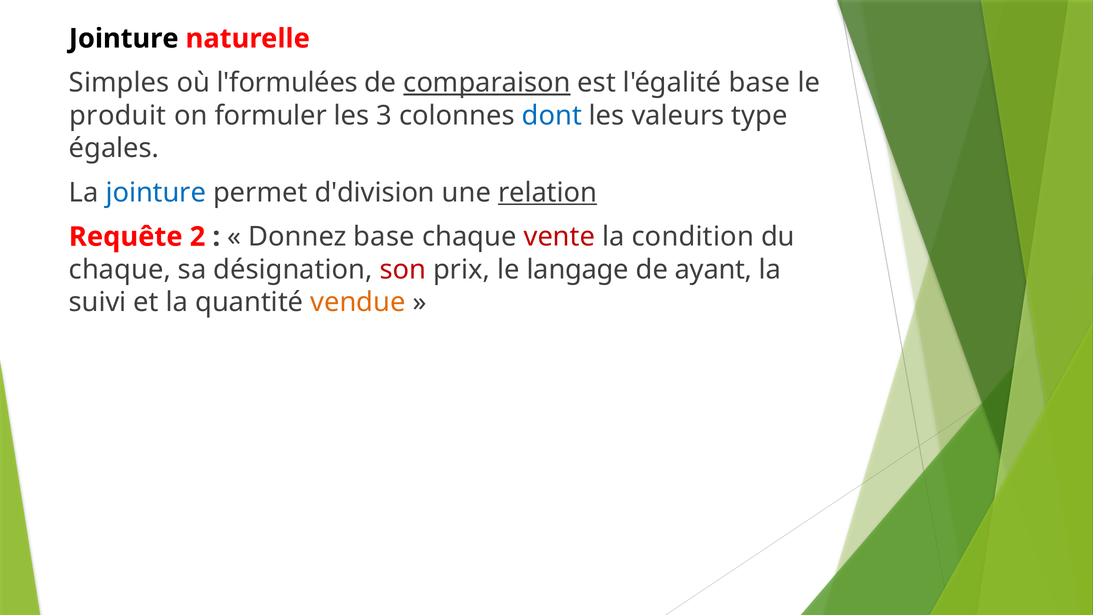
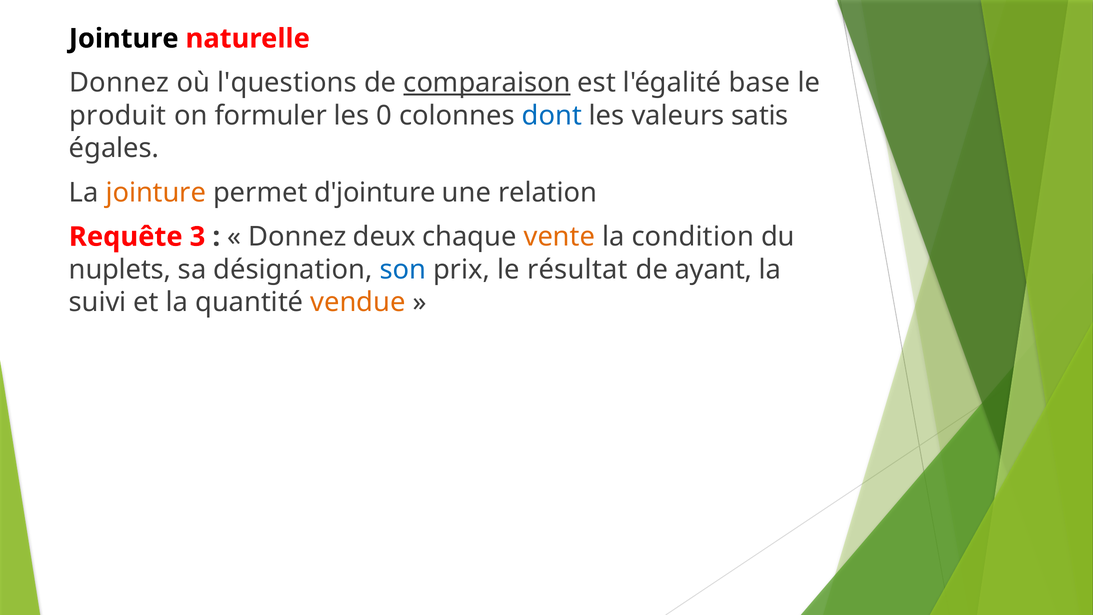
Simples: Simples -> Donnez (119, 83)
l'formulées: l'formulées -> l'questions (287, 83)
3: 3 -> 0 (384, 116)
type: type -> satis (760, 116)
jointure colour: blue -> orange (156, 192)
d'division: d'division -> d'jointure (375, 192)
relation underline: present -> none (548, 192)
2: 2 -> 3 (197, 237)
Donnez base: base -> deux (384, 237)
vente colour: red -> orange (559, 237)
chaque: chaque -> nuplets (120, 269)
son colour: red -> blue (403, 269)
langage: langage -> résultat (577, 269)
